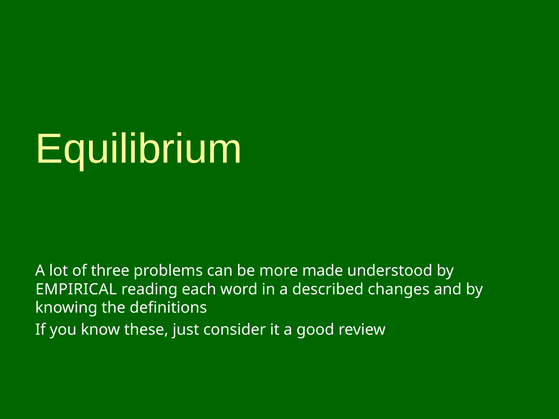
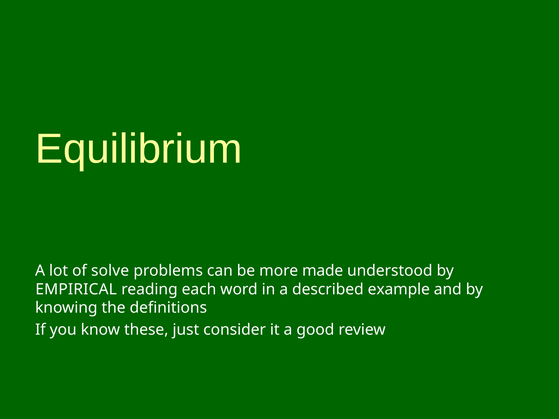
three: three -> solve (110, 271)
changes: changes -> example (399, 289)
